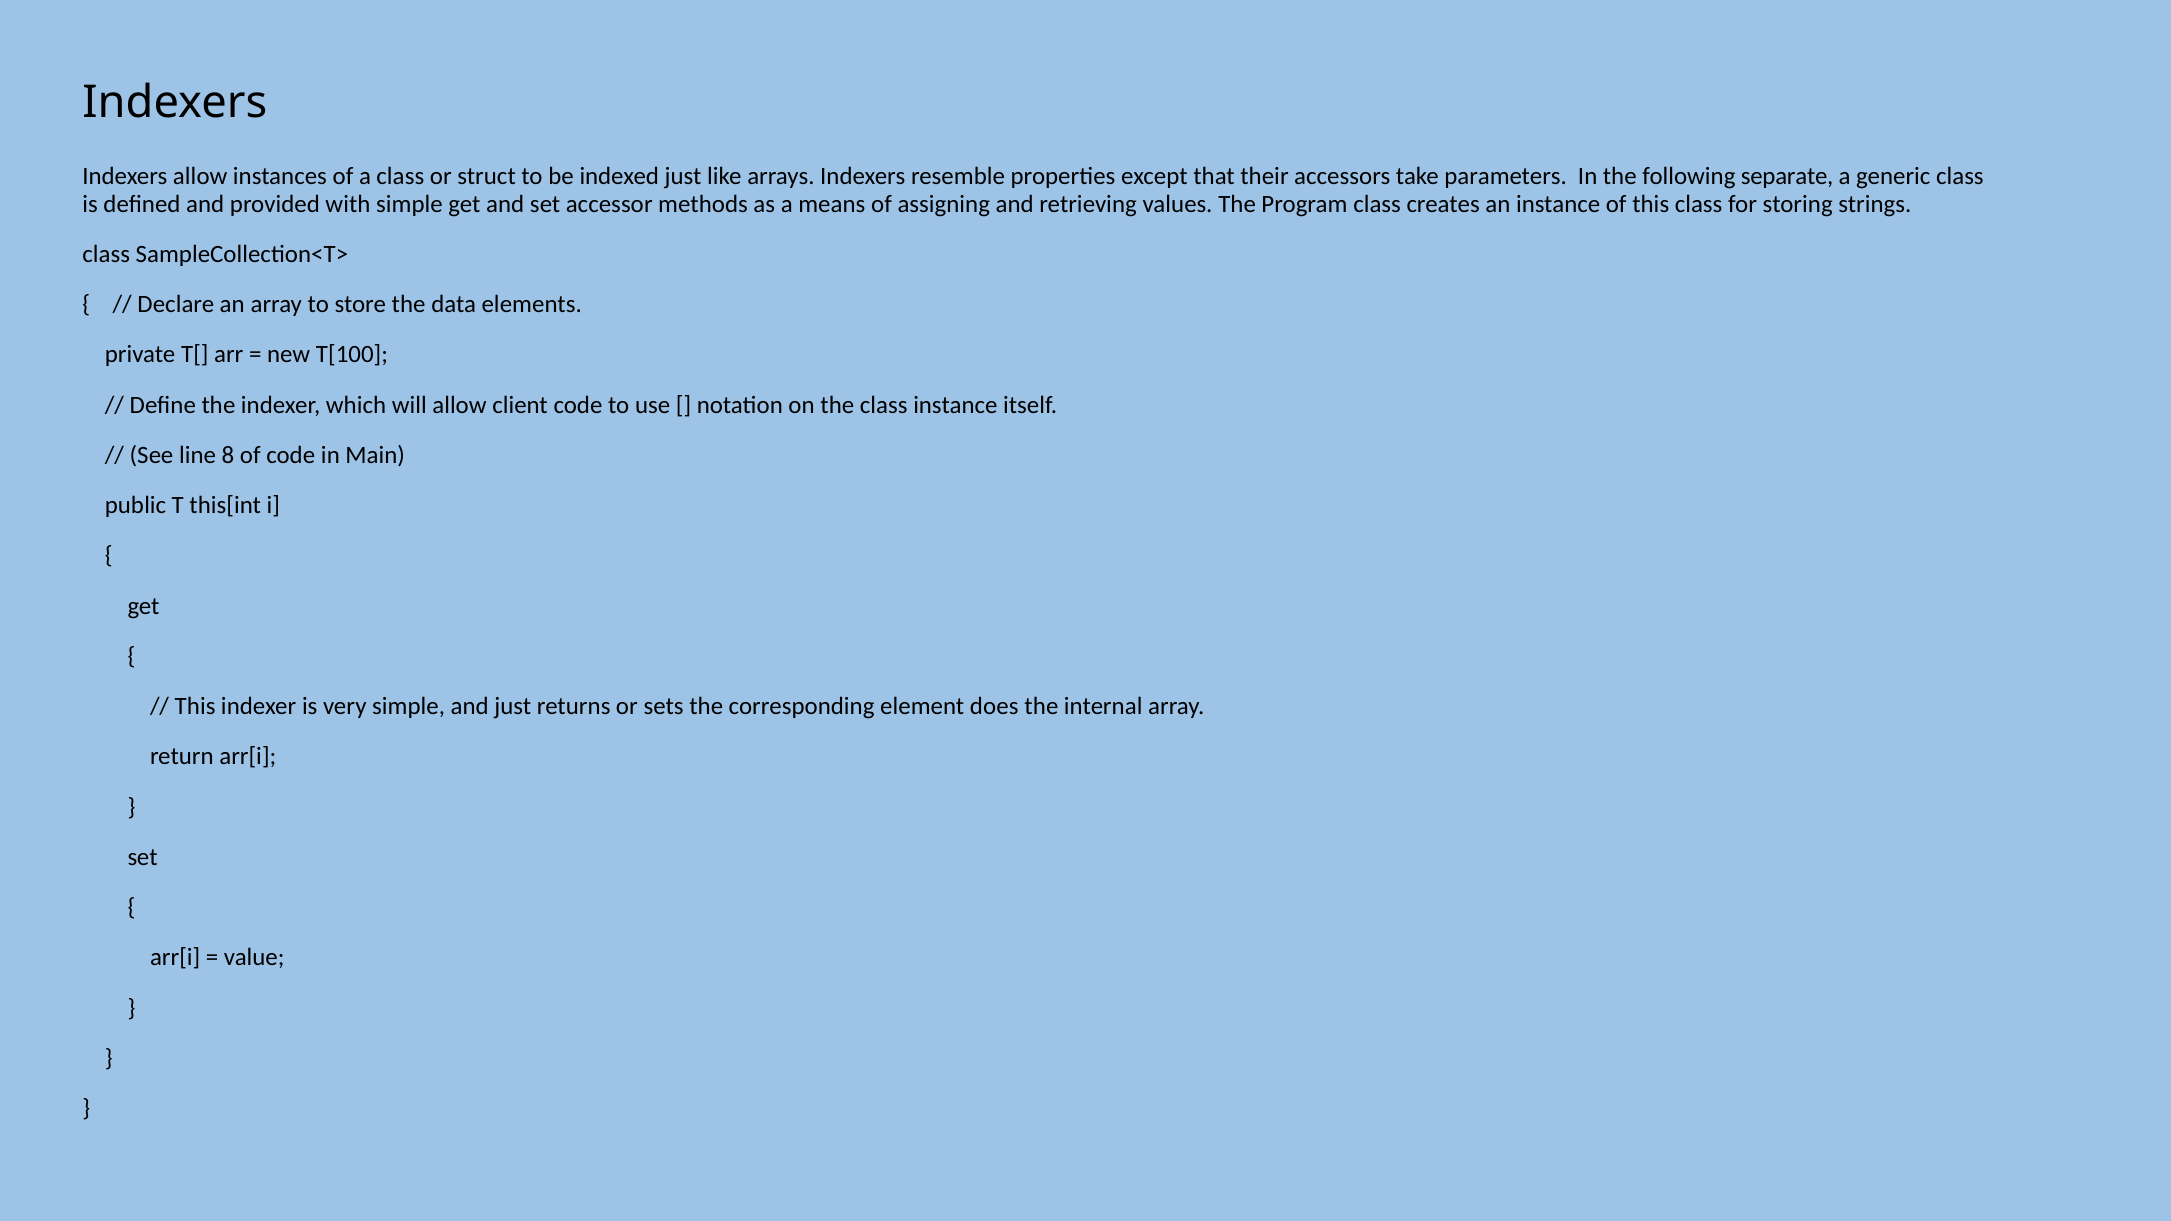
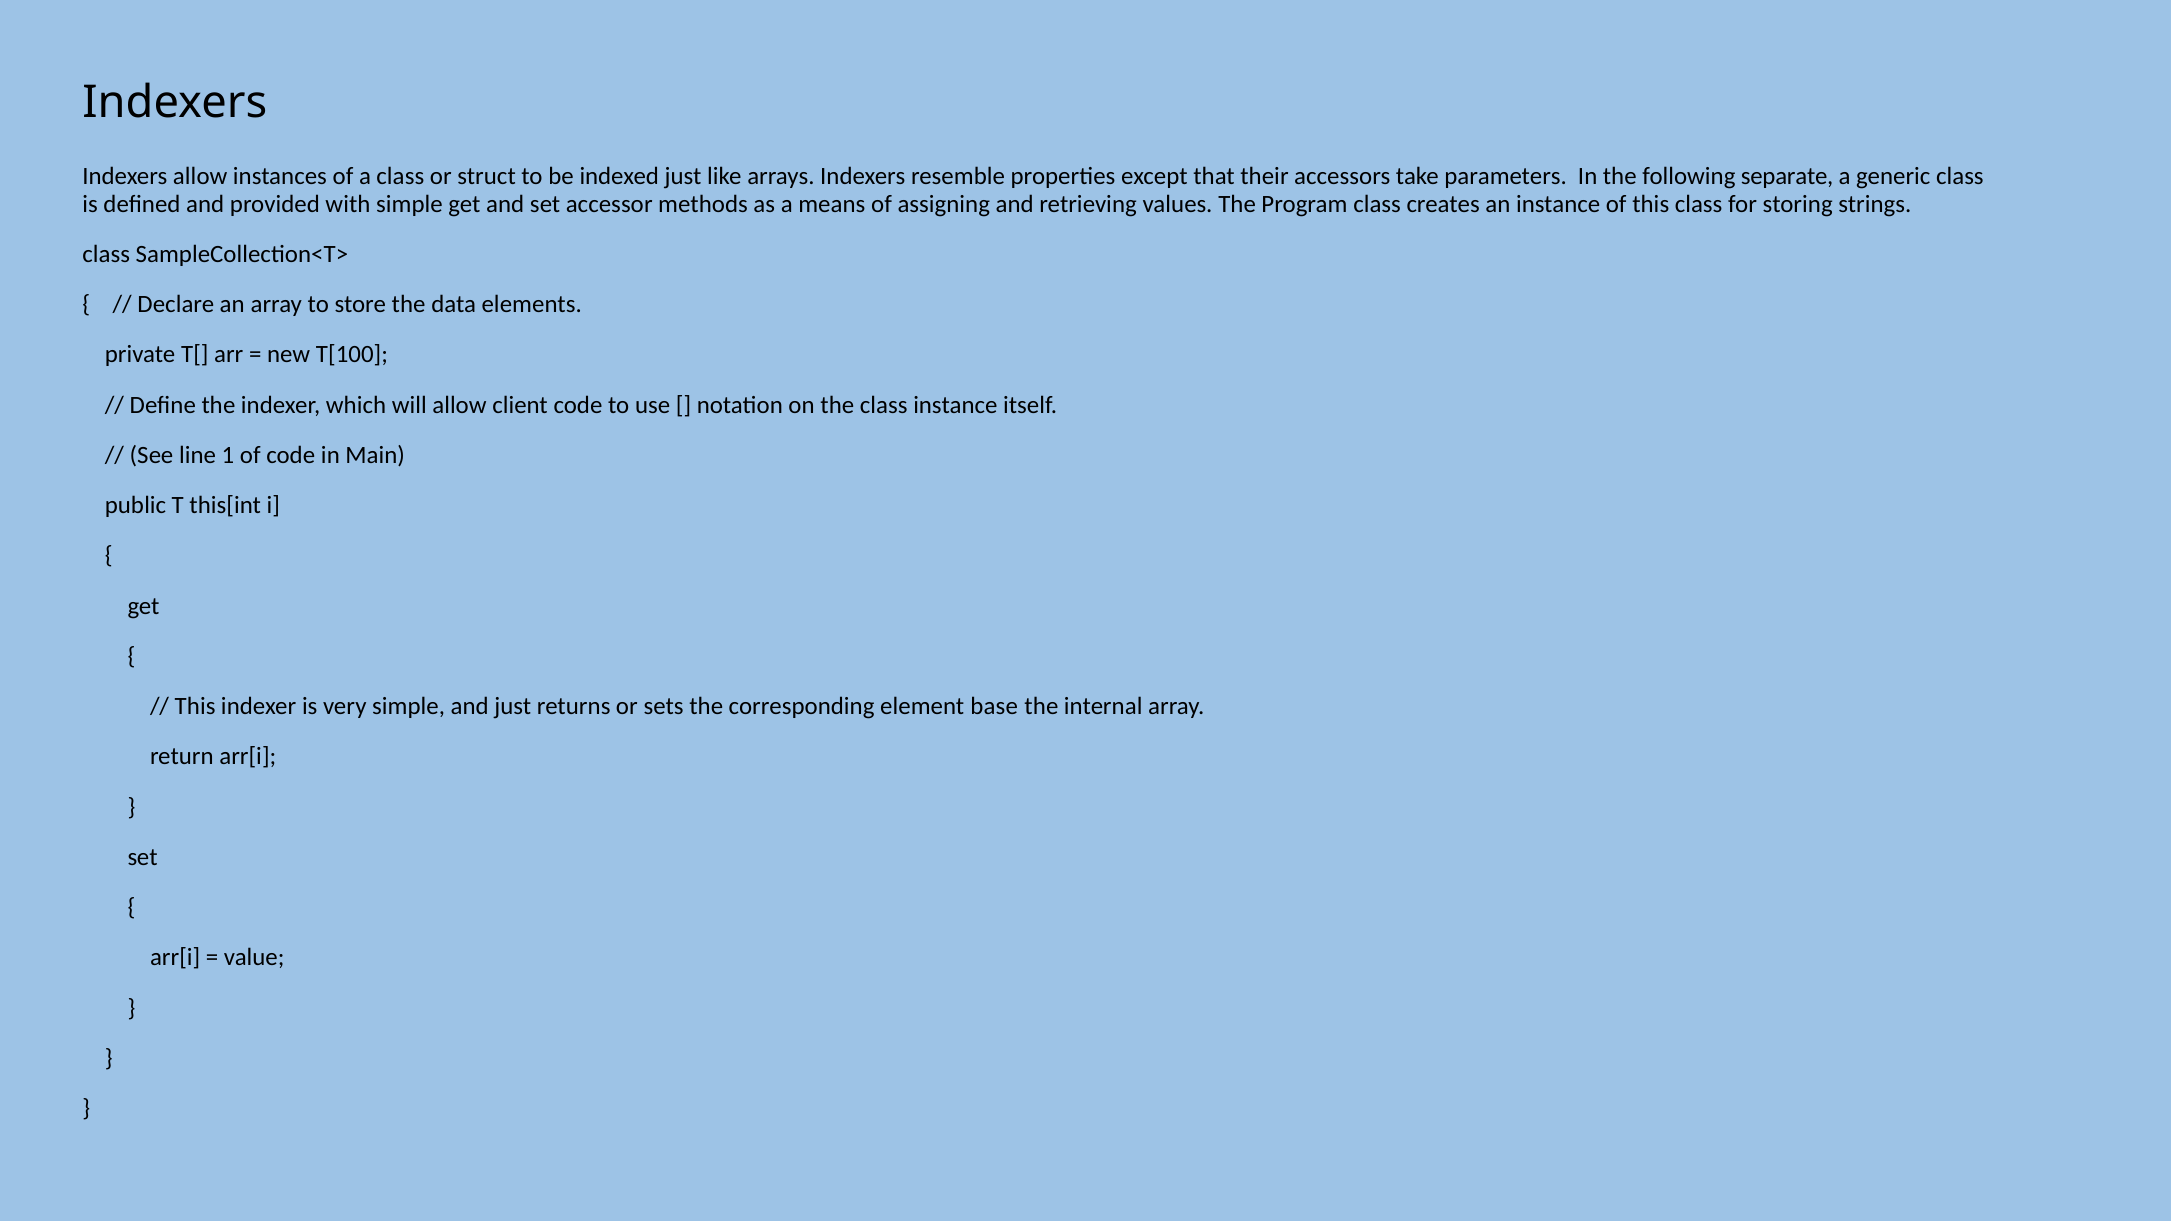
8: 8 -> 1 (228, 455)
does: does -> base (994, 707)
